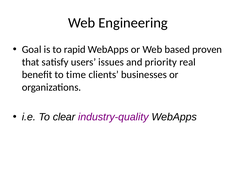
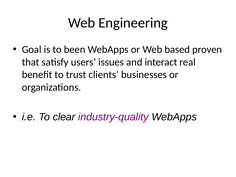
rapid: rapid -> been (75, 49)
priority: priority -> interact (161, 62)
time: time -> trust (76, 75)
